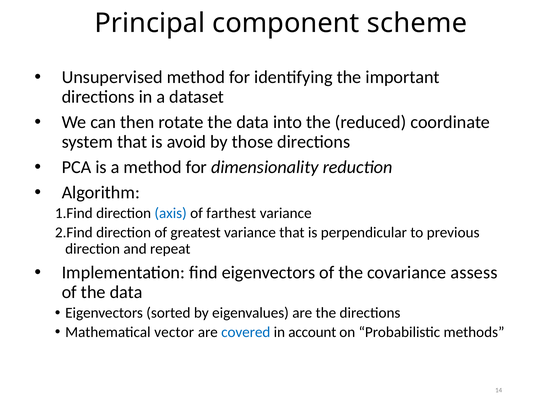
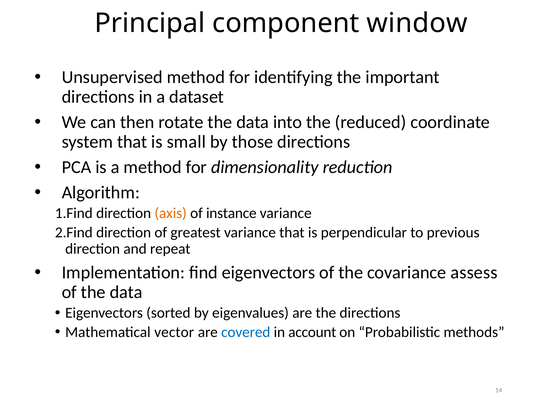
scheme: scheme -> window (417, 23)
avoid: avoid -> small (186, 142)
axis colour: blue -> orange (171, 213)
farthest: farthest -> instance (231, 213)
